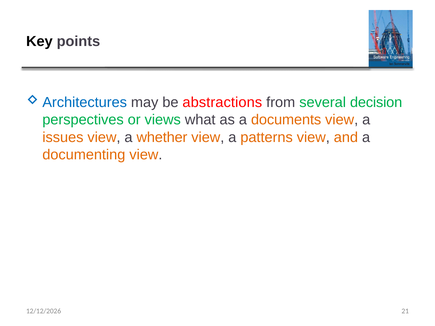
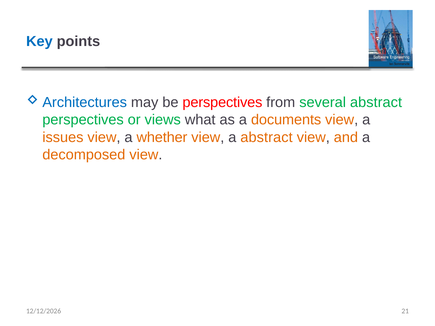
Key colour: black -> blue (39, 41)
be abstractions: abstractions -> perspectives (222, 103)
several decision: decision -> abstract (376, 103)
a patterns: patterns -> abstract (267, 137)
documenting: documenting -> decomposed (84, 155)
